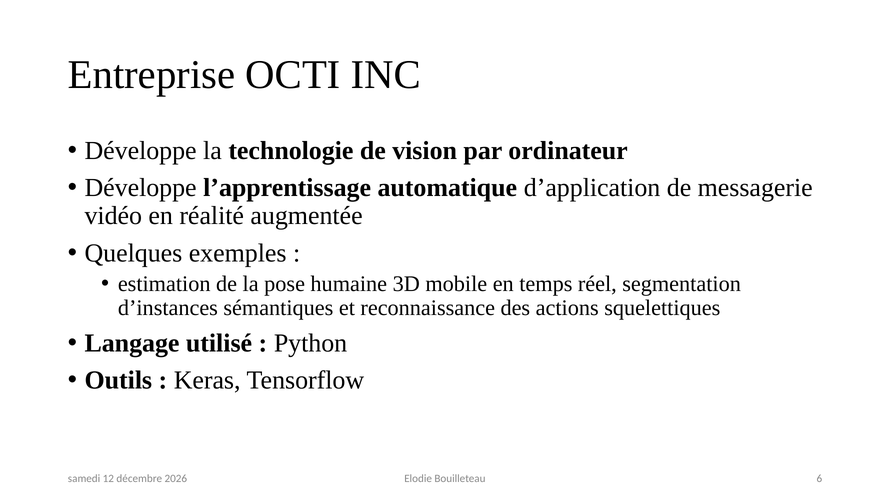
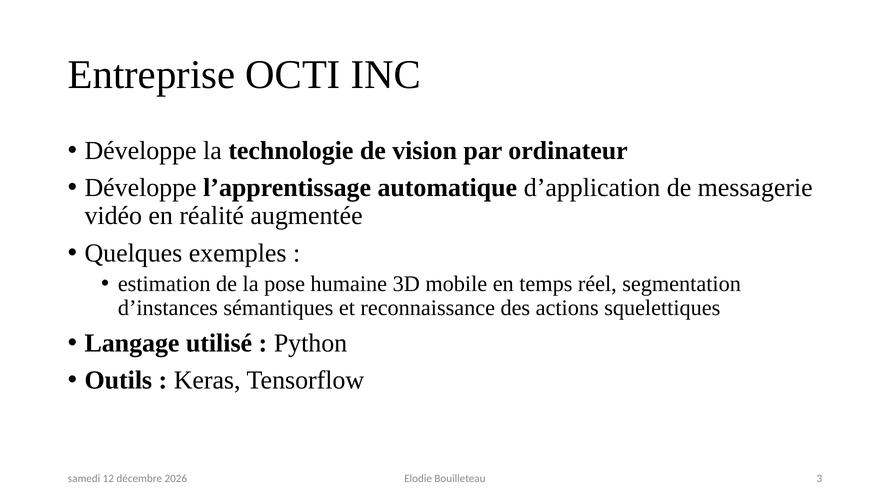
6: 6 -> 3 (819, 478)
